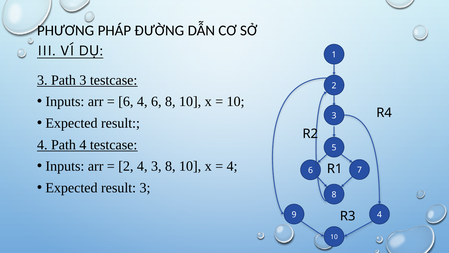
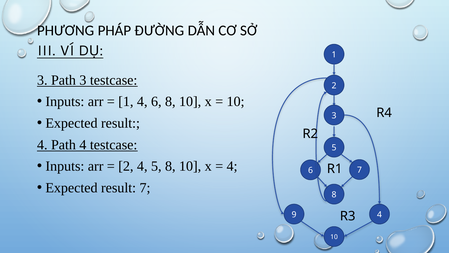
6: 6 -> 1 (126, 101)
2 4 3: 3 -> 5 (156, 166)
result 3: 3 -> 7 (145, 187)
